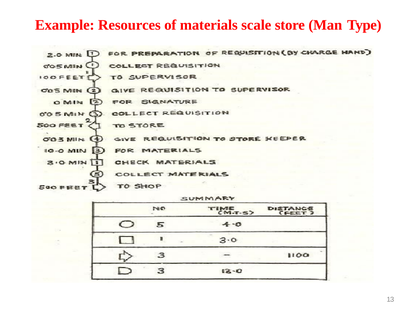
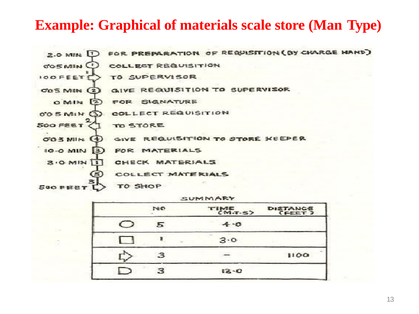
Resources: Resources -> Graphical (129, 25)
